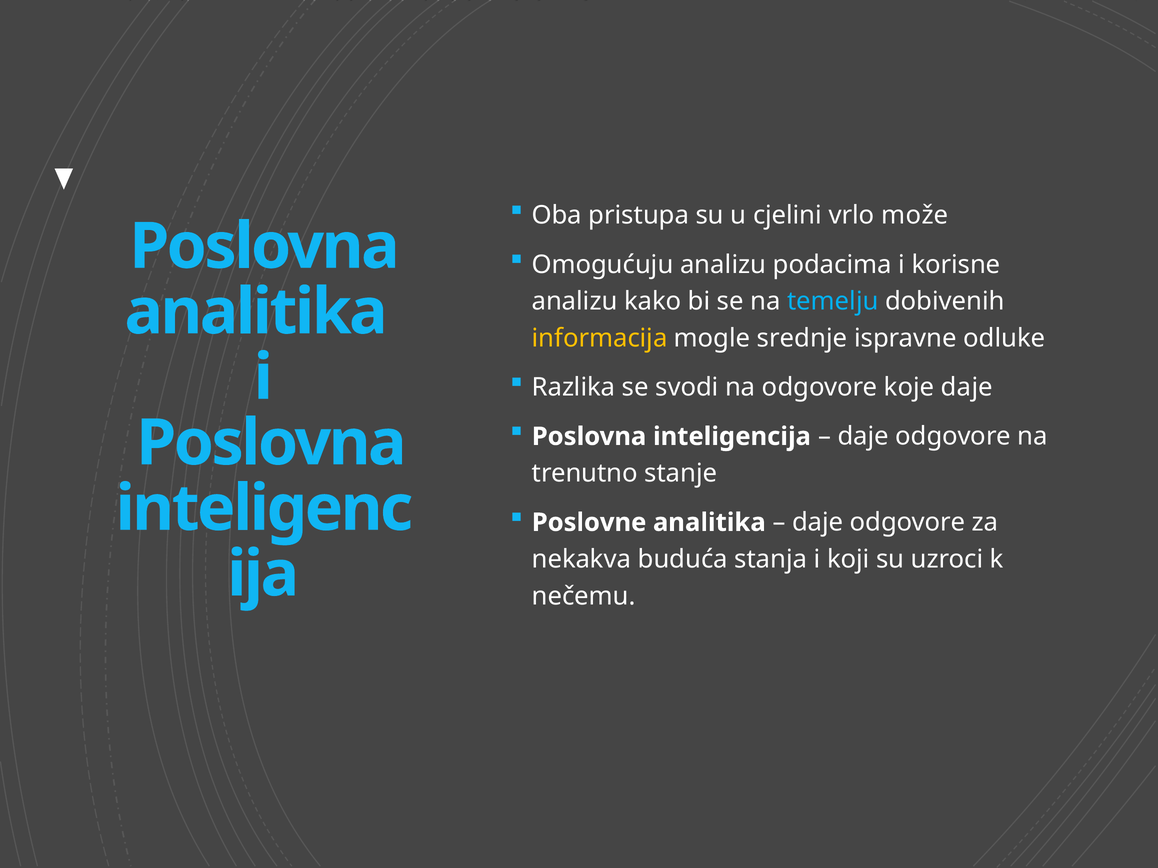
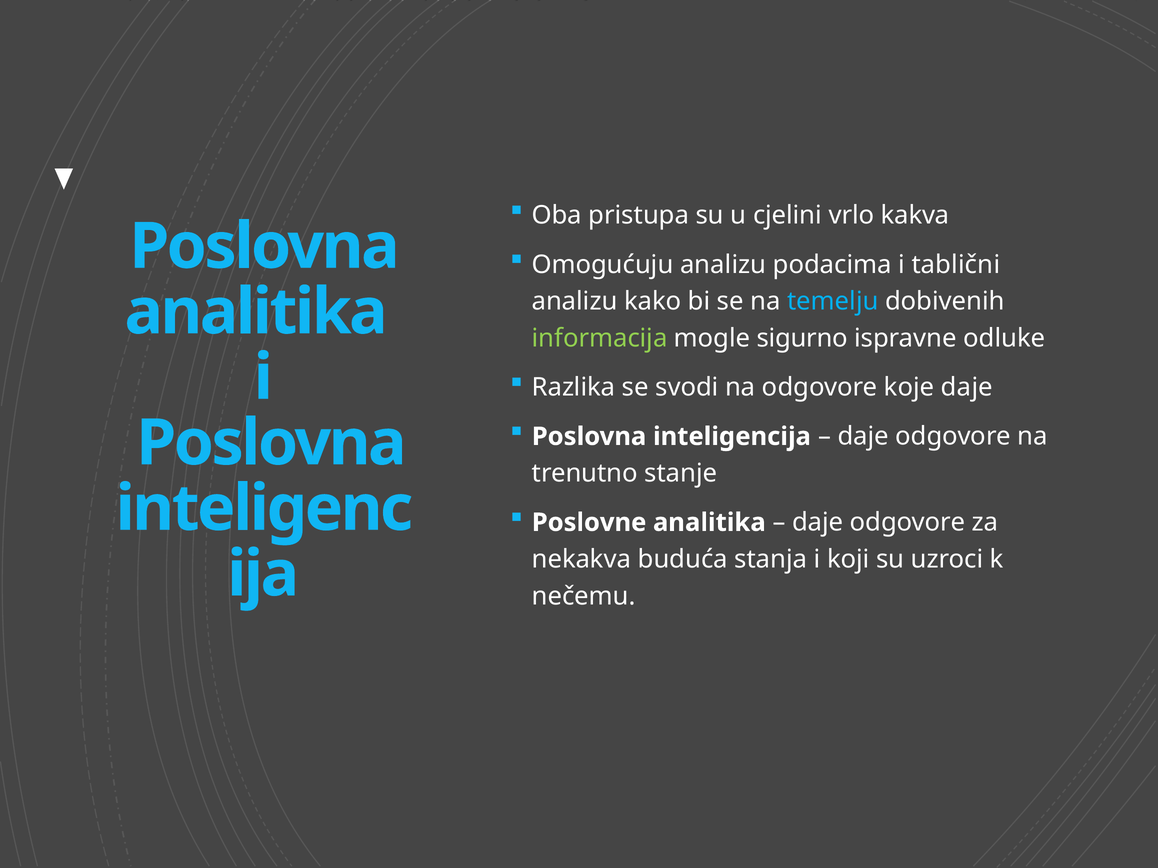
može: može -> kakva (915, 216)
korisne: korisne -> tablični (956, 265)
informacija colour: yellow -> light green (600, 339)
srednje: srednje -> sigurno (802, 339)
